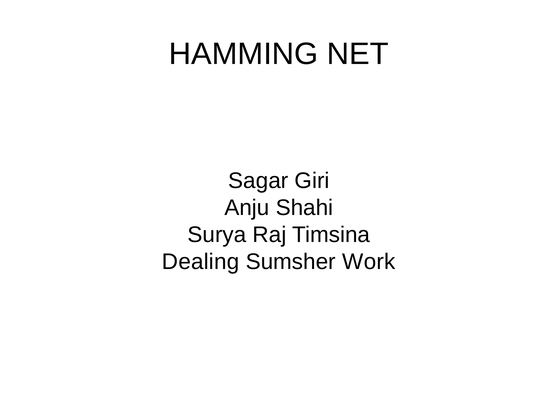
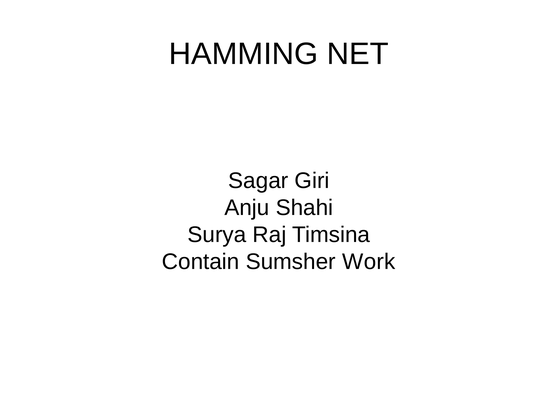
Dealing: Dealing -> Contain (201, 261)
